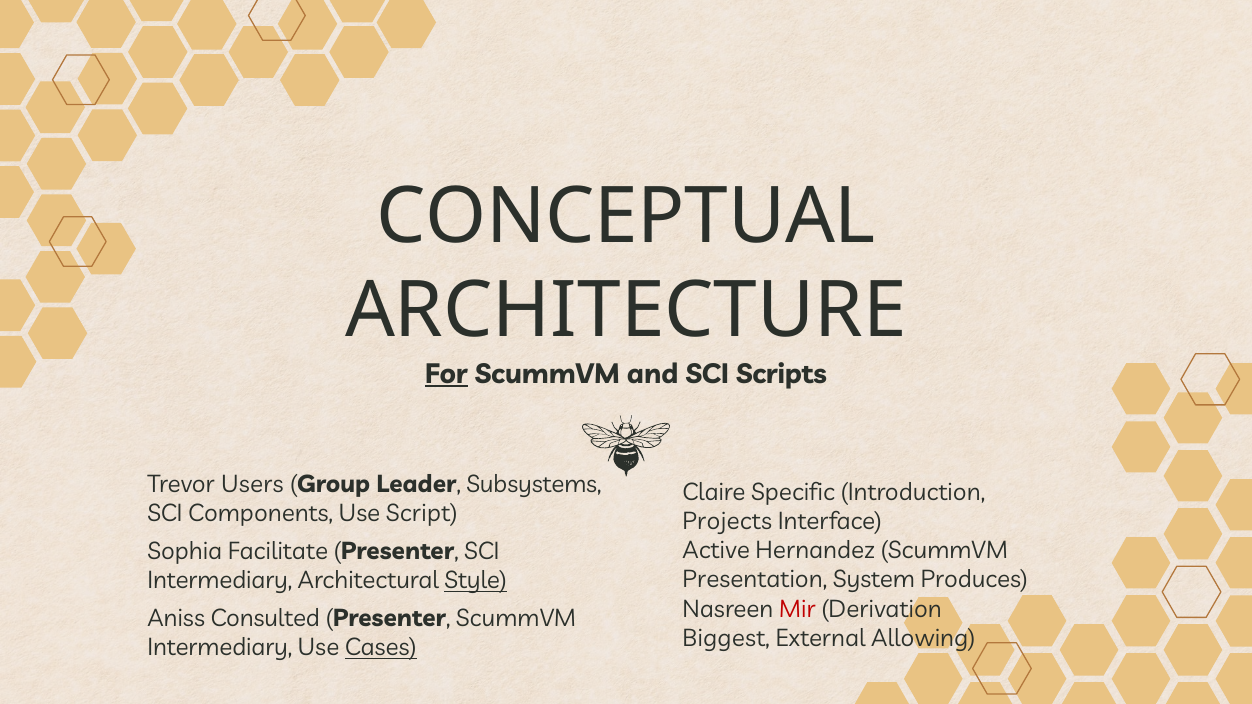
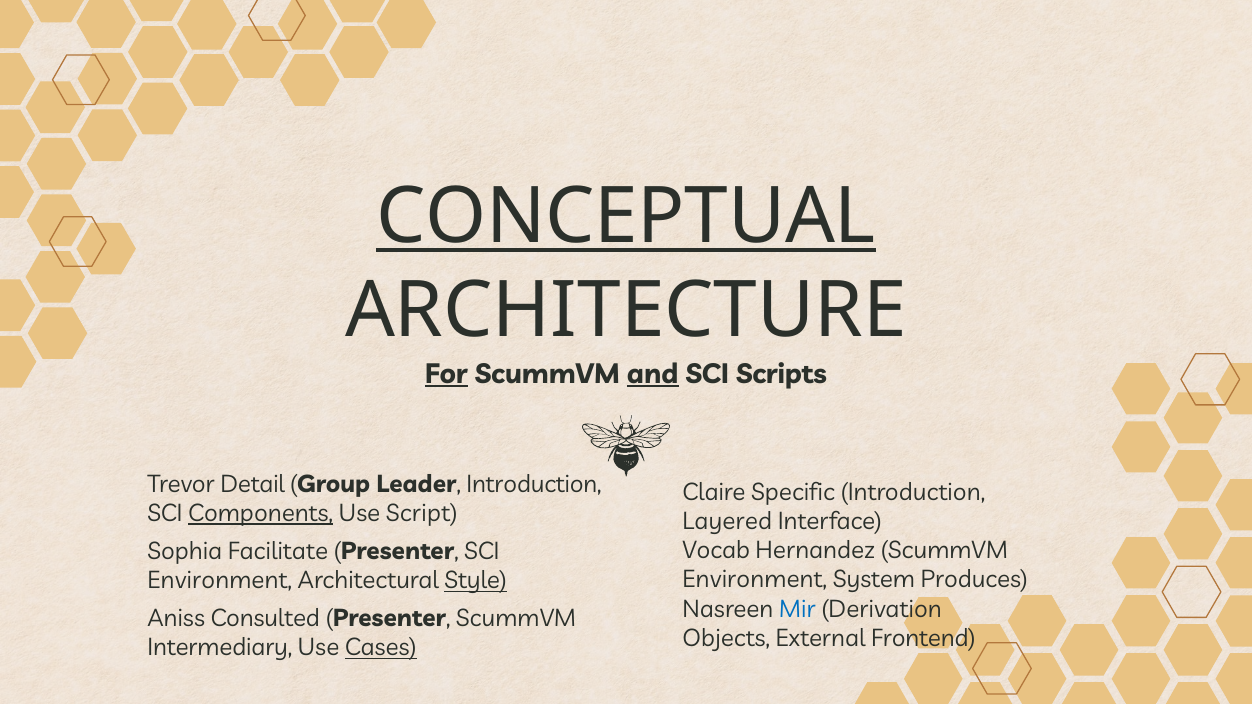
CONCEPTUAL underline: none -> present (626, 216)
and underline: none -> present (653, 374)
Users: Users -> Detail (253, 485)
Leader Subsystems: Subsystems -> Introduction (534, 485)
Components underline: none -> present (261, 514)
Projects: Projects -> Layered (727, 522)
Active: Active -> Vocab (716, 551)
Presentation: Presentation -> Environment (755, 580)
Intermediary: Intermediary -> Environment (220, 581)
Mir colour: red -> blue (797, 609)
Biggest: Biggest -> Objects (726, 639)
Allowing: Allowing -> Frontend (923, 639)
